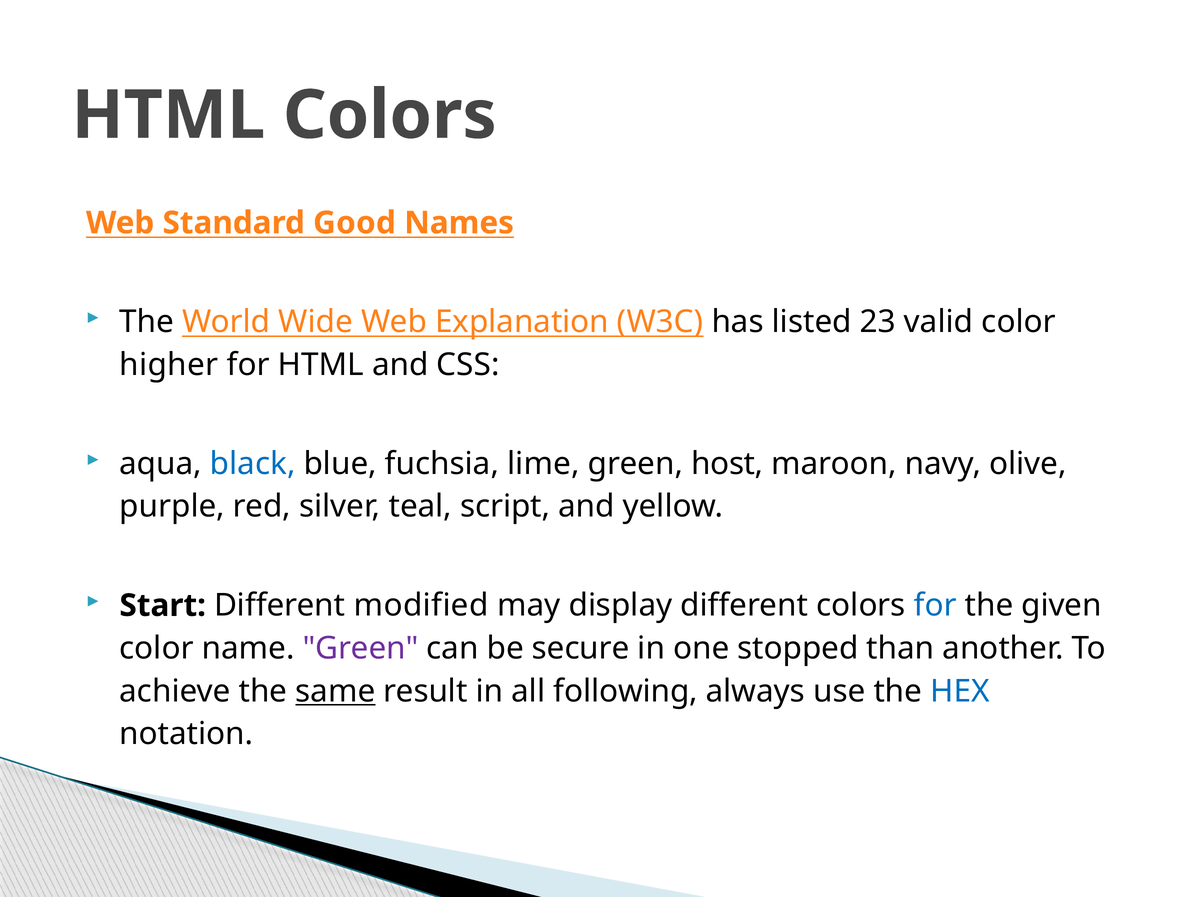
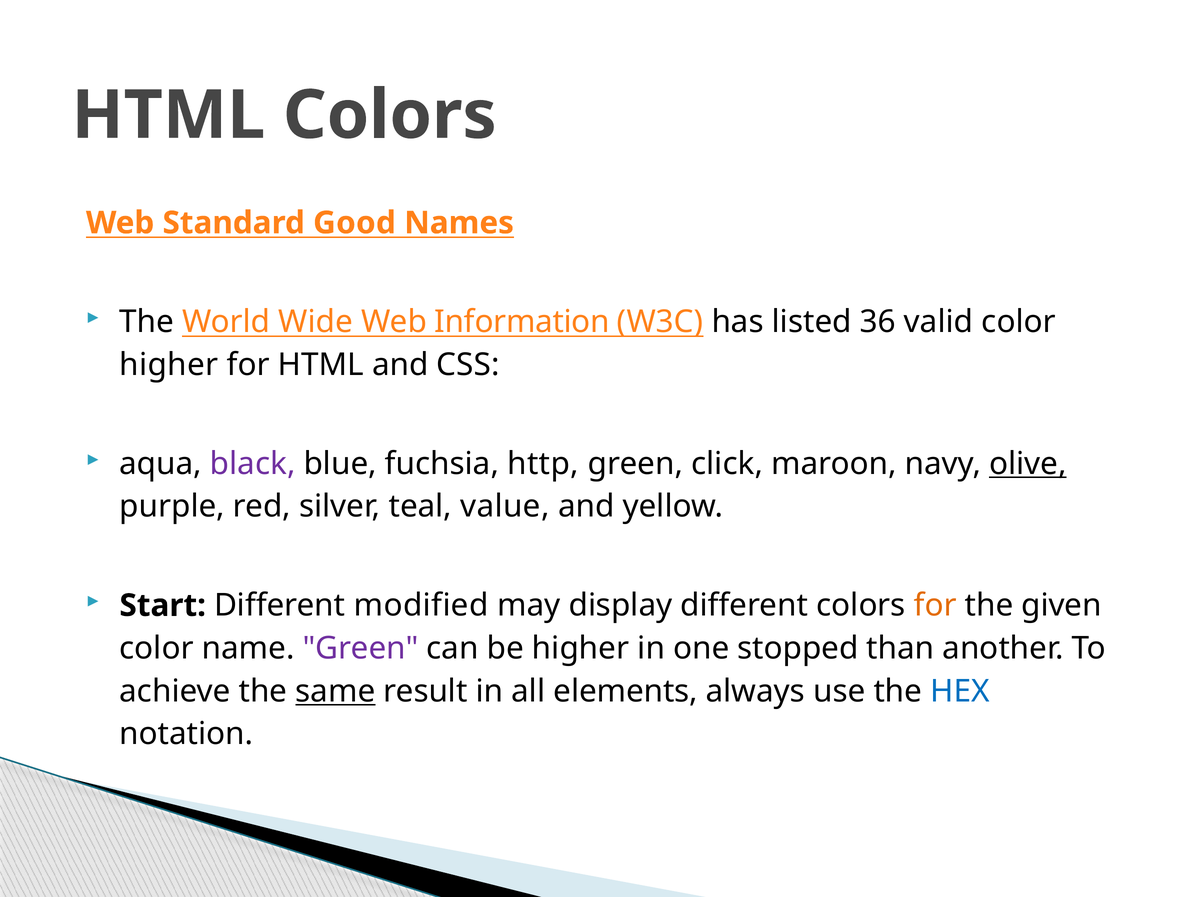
Explanation: Explanation -> Information (522, 322)
23: 23 -> 36 (878, 322)
black colour: blue -> purple (253, 464)
lime: lime -> http (543, 464)
host: host -> click (727, 464)
olive underline: none -> present (1028, 464)
script: script -> value (505, 507)
for colour: blue -> orange (935, 606)
be secure: secure -> higher (581, 648)
following: following -> elements (626, 691)
